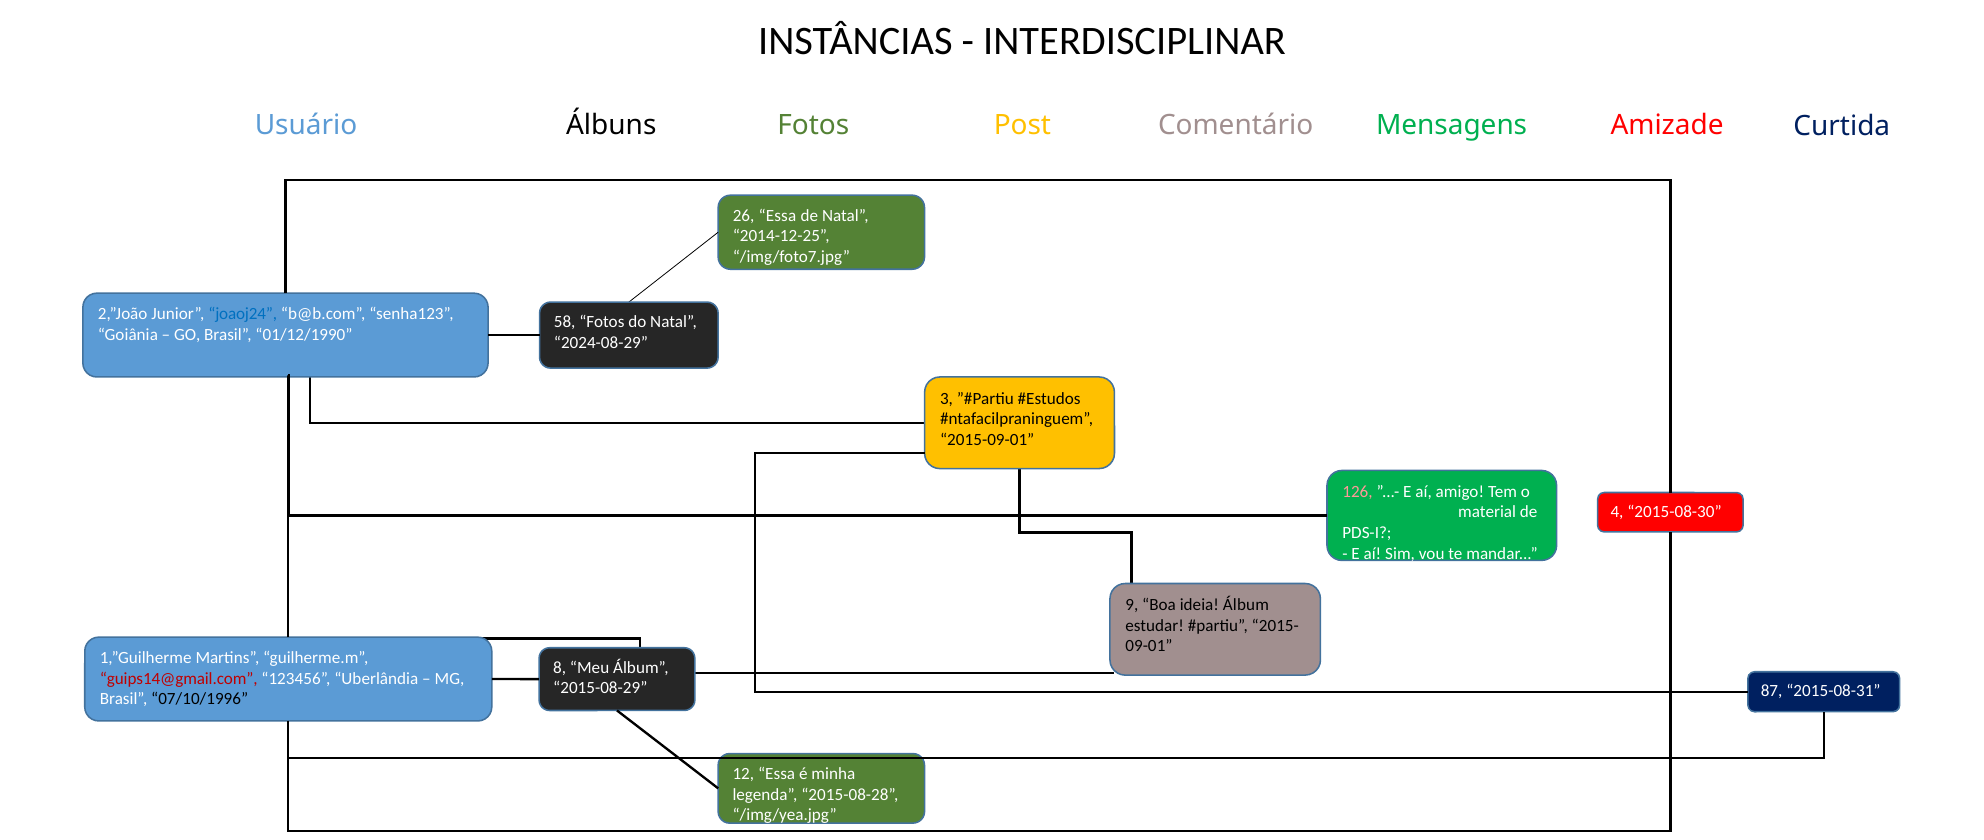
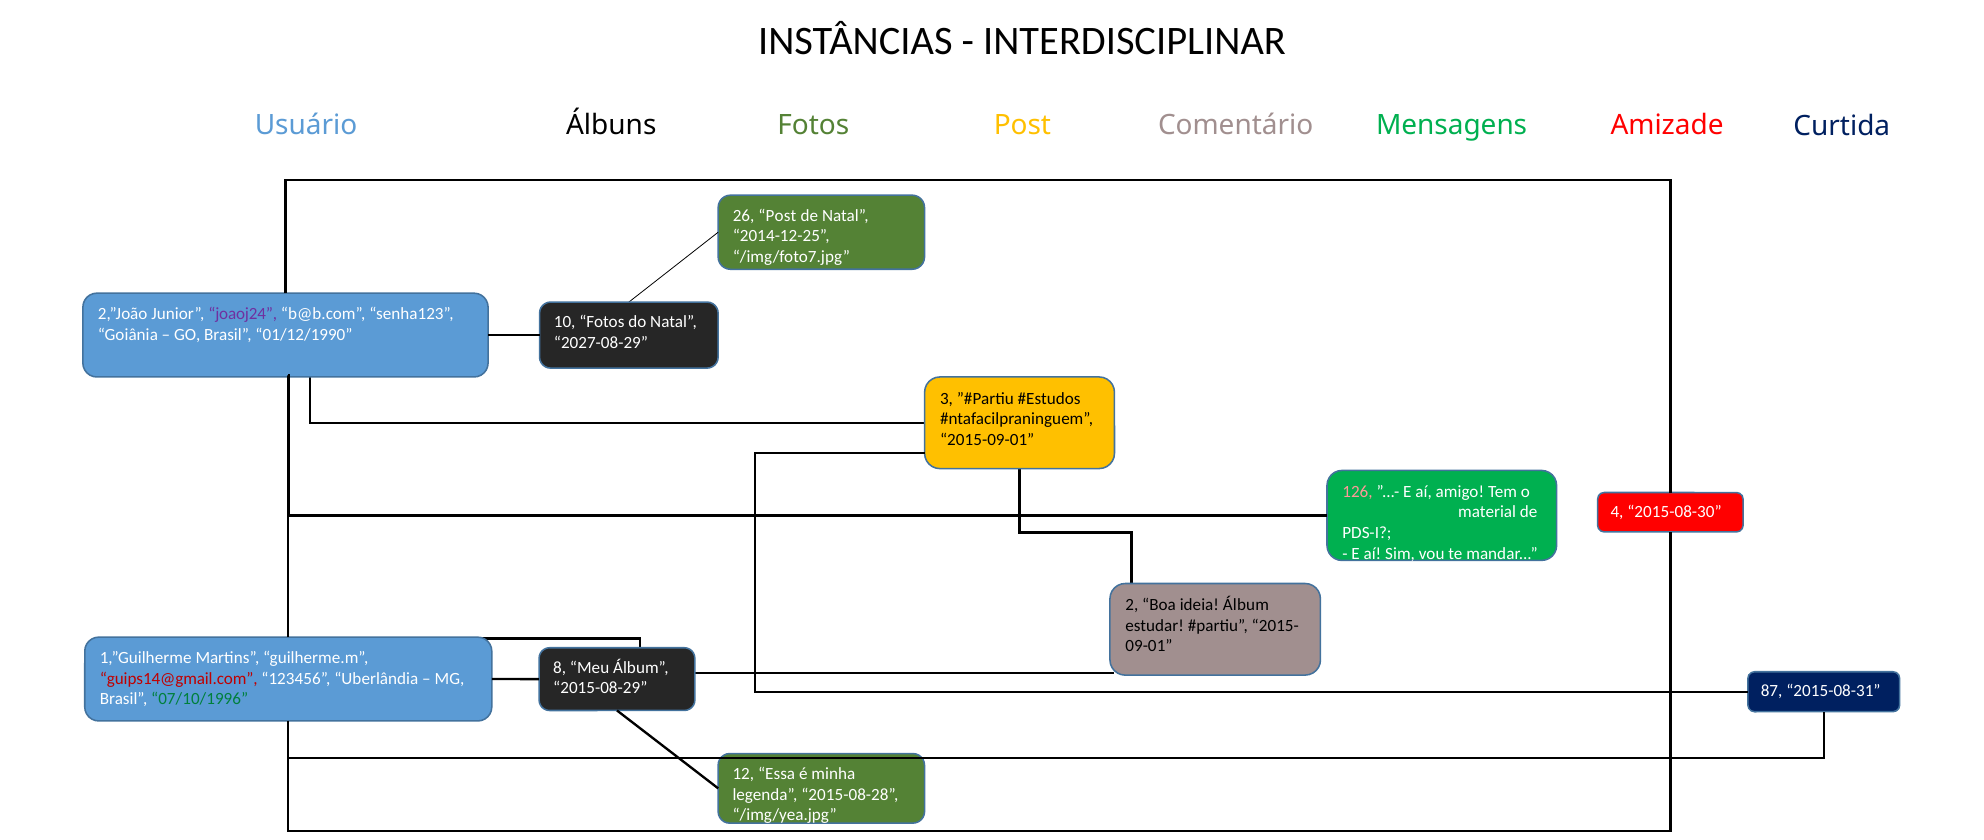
26 Essa: Essa -> Post (777, 216)
joaoj24 colour: blue -> purple (243, 314)
58: 58 -> 10 (565, 322)
2024-08-29: 2024-08-29 -> 2027-08-29 (601, 343)
9: 9 -> 2 (1132, 605)
07/10/1996 colour: black -> green (200, 699)
